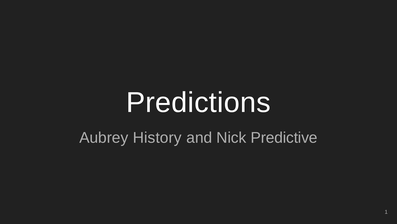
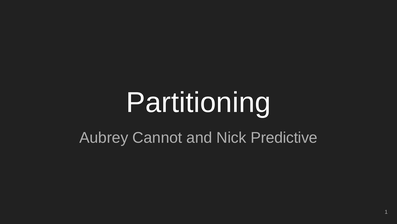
Predictions: Predictions -> Partitioning (198, 102)
History: History -> Cannot (157, 137)
